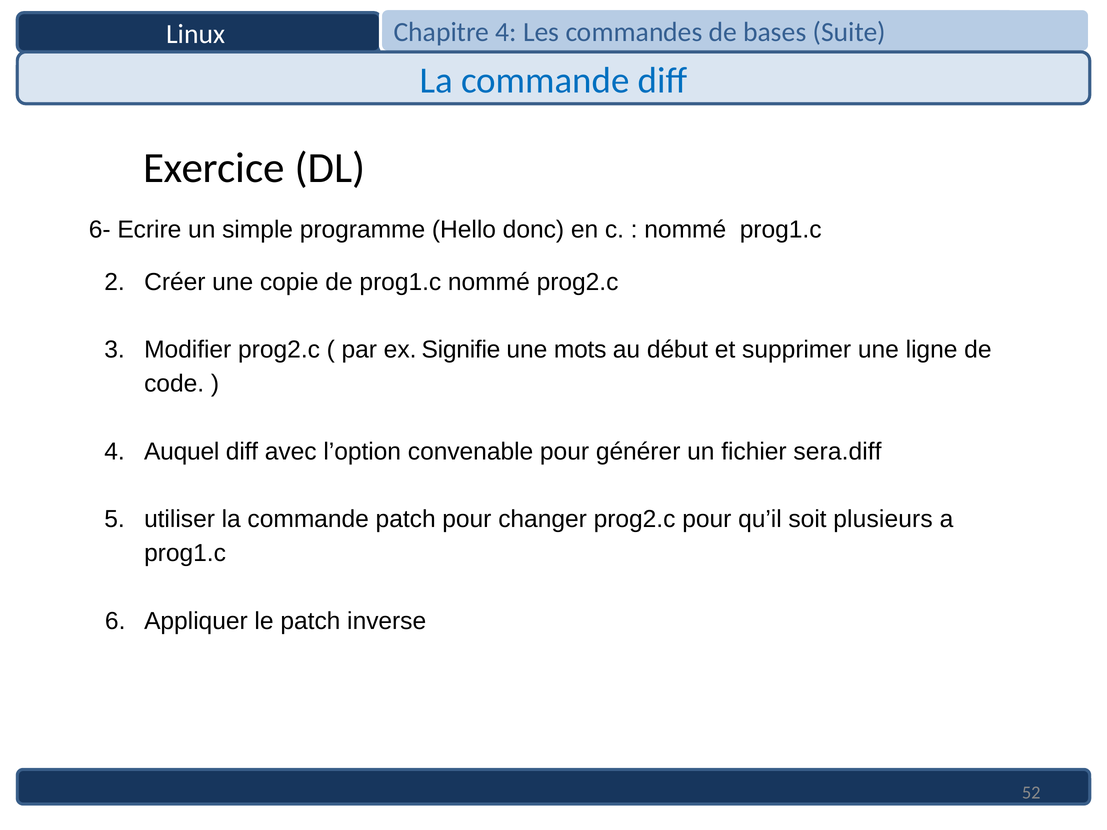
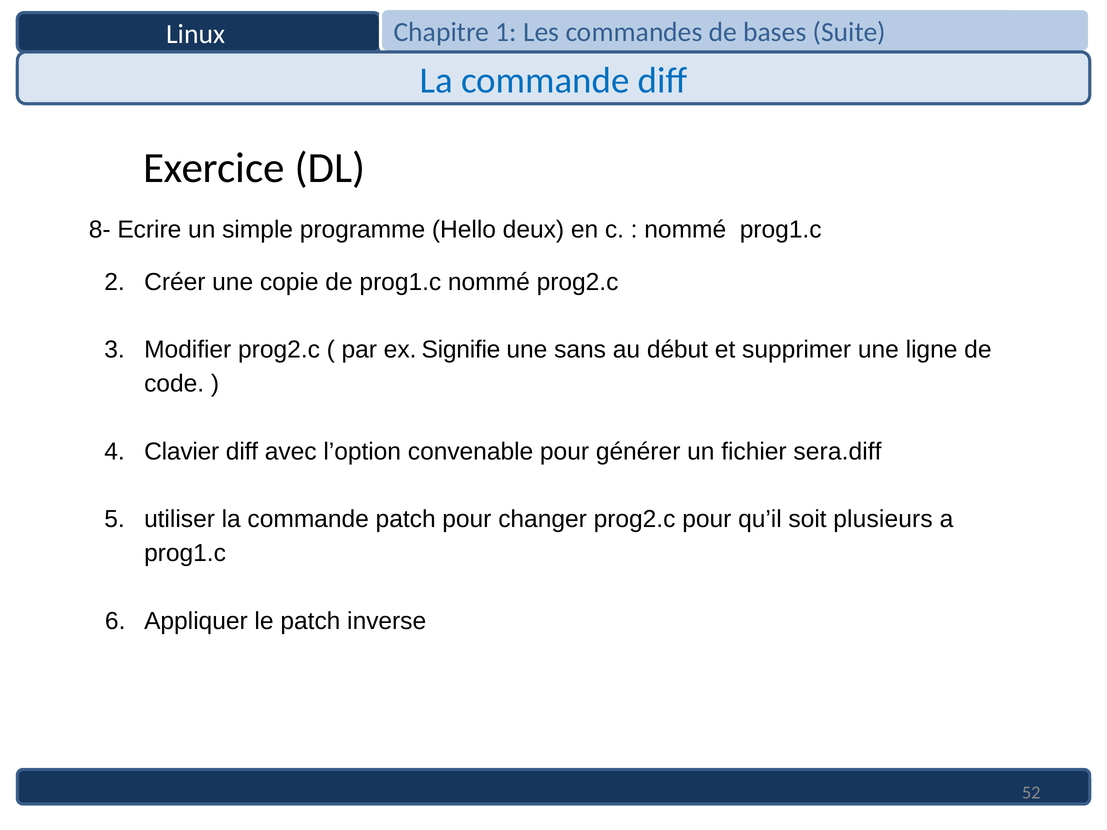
Chapitre 4: 4 -> 1 (506, 32)
6-: 6- -> 8- (100, 230)
donc: donc -> deux (533, 230)
mots: mots -> sans (580, 350)
Auquel: Auquel -> Clavier (182, 452)
